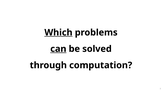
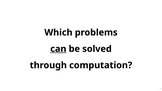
Which underline: present -> none (58, 33)
